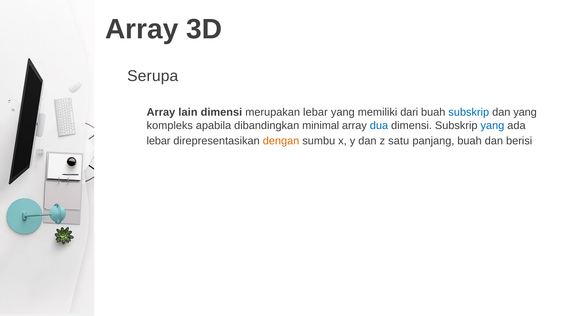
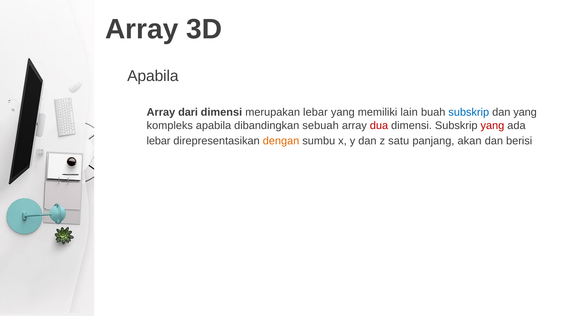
Serupa: Serupa -> Apabila (153, 76)
lain: lain -> dari (188, 112)
dari: dari -> lain (409, 112)
minimal: minimal -> sebuah (321, 125)
dua colour: blue -> red (379, 125)
yang colour: blue -> red (492, 125)
panjang buah: buah -> akan (470, 141)
